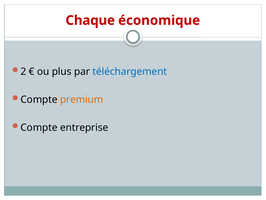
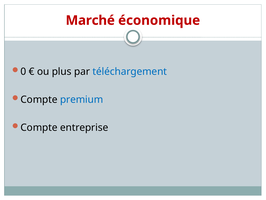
Chaque: Chaque -> Marché (90, 20)
2: 2 -> 0 (23, 71)
premium colour: orange -> blue (82, 99)
